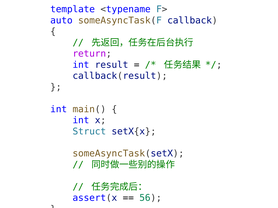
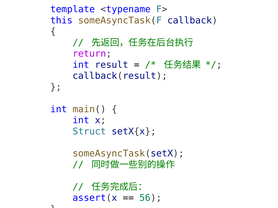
auto: auto -> this (61, 20)
